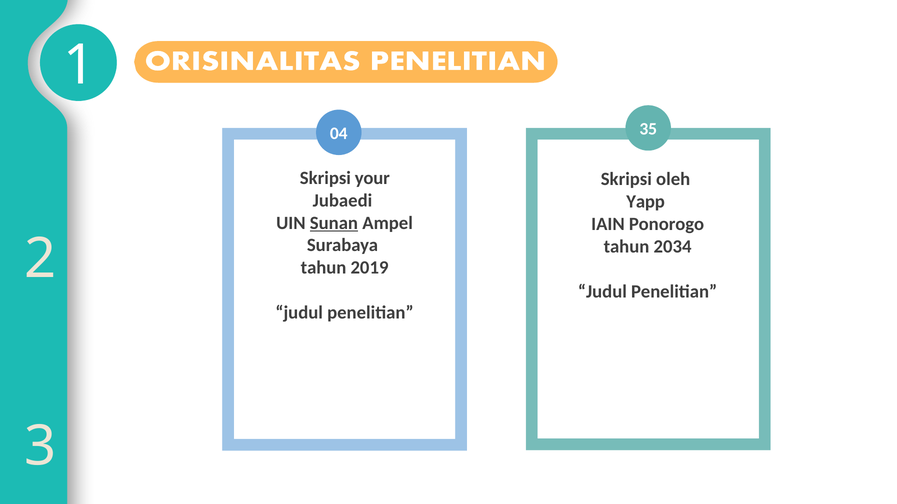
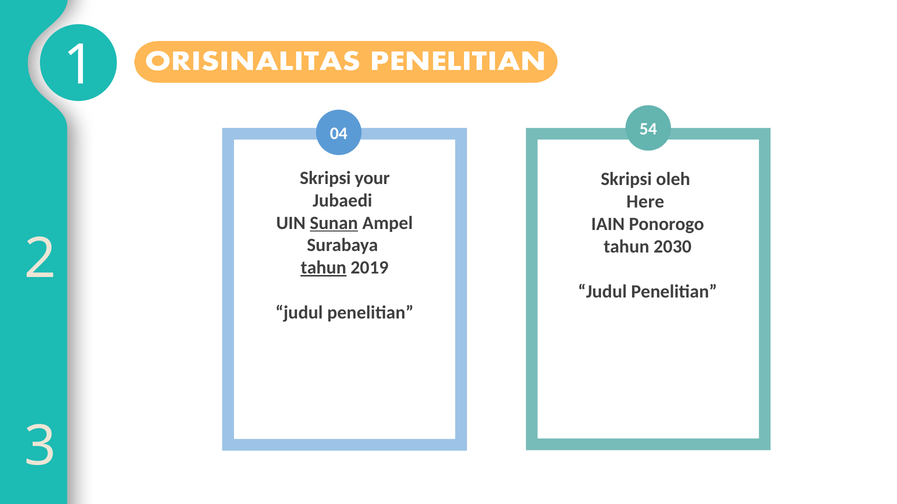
35: 35 -> 54 (648, 129)
Yapp: Yapp -> Here (645, 202)
2034: 2034 -> 2030 (673, 247)
tahun underline: none -> present (324, 268)
